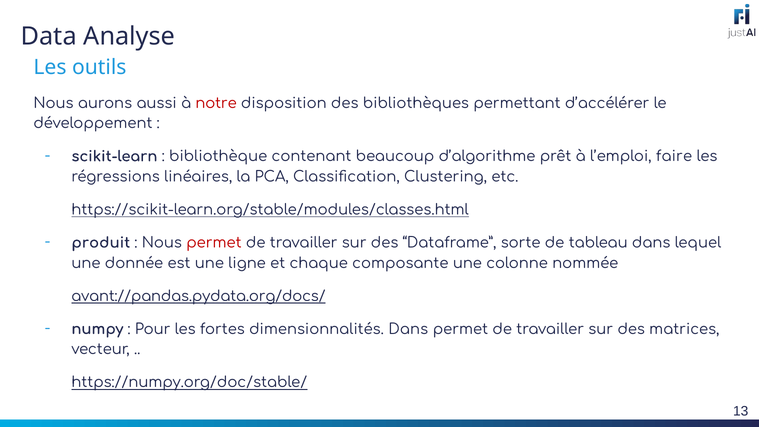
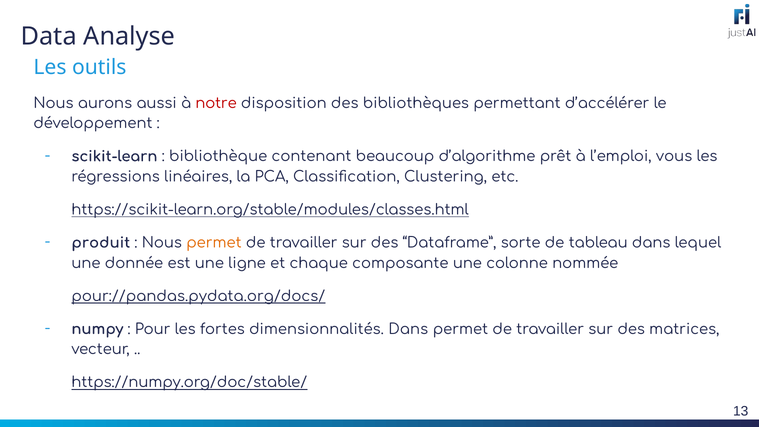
faire: faire -> vous (674, 156)
permet colour: red -> orange (214, 243)
avant://pandas.pydata.org/docs/: avant://pandas.pydata.org/docs/ -> pour://pandas.pydata.org/docs/ (198, 296)
